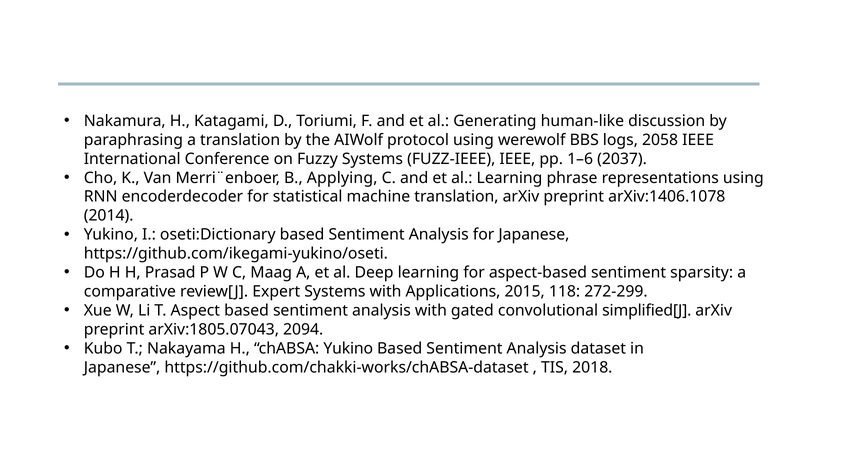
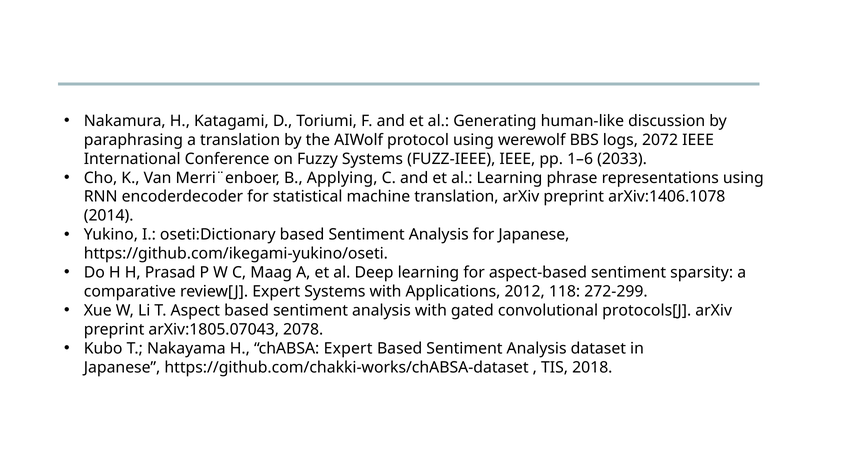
2058: 2058 -> 2072 (660, 140)
2037: 2037 -> 2033 (622, 159)
2015: 2015 -> 2012 (525, 291)
simplified[J: simplified[J -> protocols[J (647, 310)
2094: 2094 -> 2078 (303, 329)
chABSA Yukino: Yukino -> Expert (348, 348)
